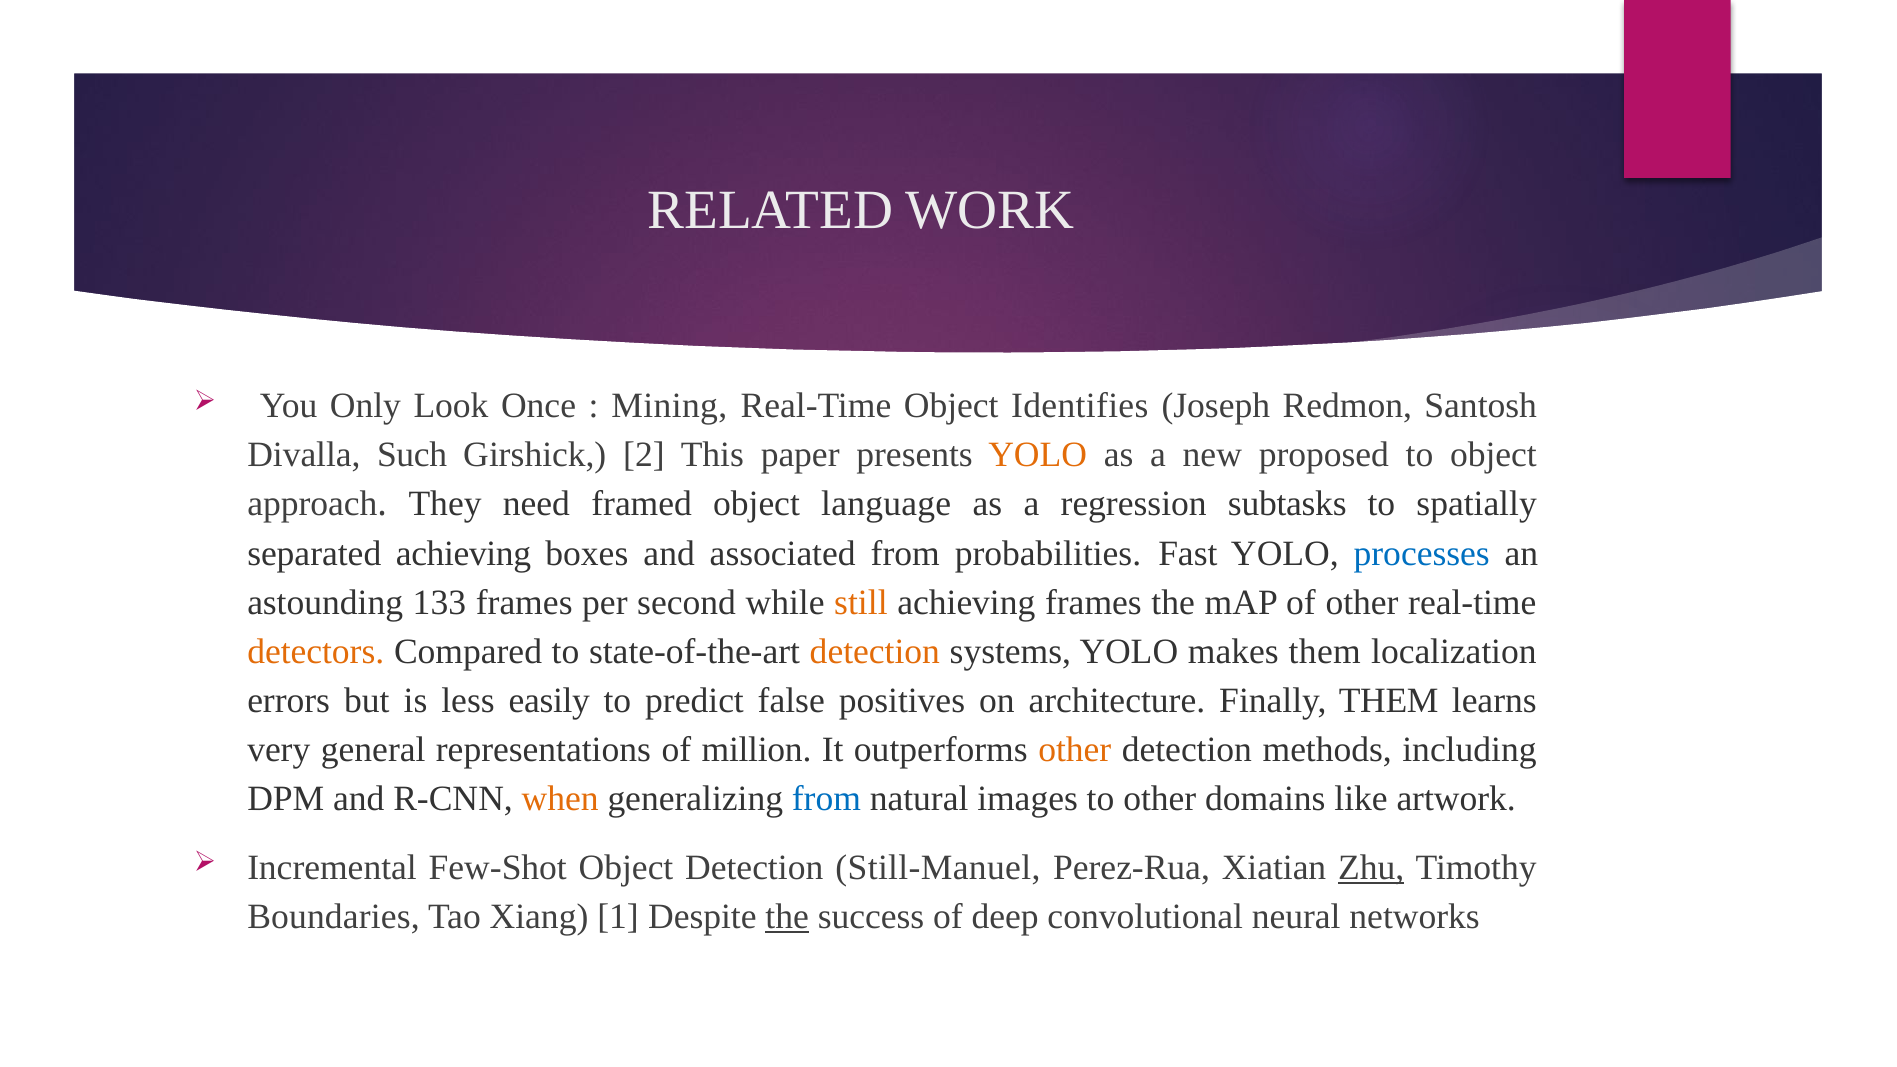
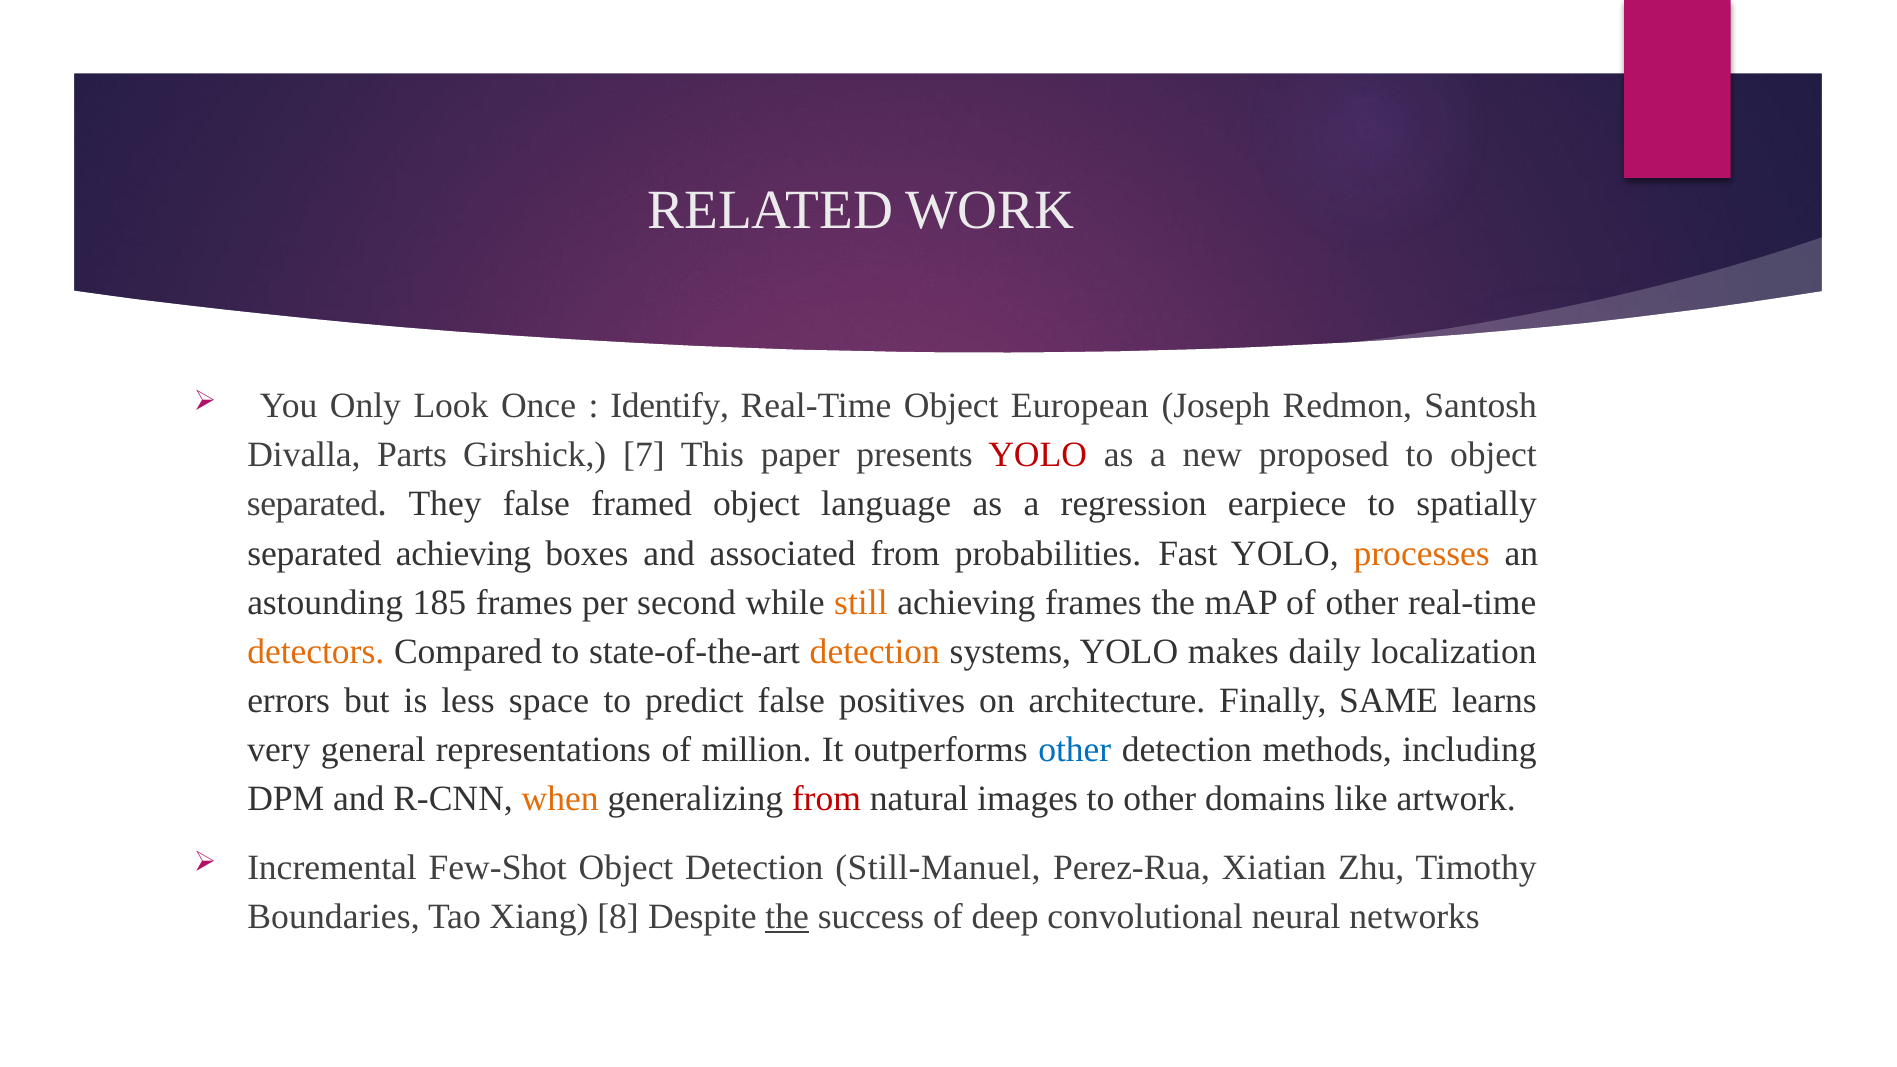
Mining: Mining -> Identify (670, 406)
Identifies: Identifies -> European (1080, 406)
Such: Such -> Parts (412, 455)
2: 2 -> 7 (644, 455)
YOLO colour: orange -> red (1038, 455)
approach: approach -> separated (312, 504)
They need: need -> false (536, 504)
subtasks: subtasks -> earpiece (1287, 504)
processes colour: blue -> orange (1422, 553)
133: 133 -> 185 (439, 602)
makes them: them -> daily (1325, 651)
easily: easily -> space (549, 701)
Finally THEM: THEM -> SAME (1389, 701)
other colour: orange -> blue (1075, 750)
from colour: blue -> red (826, 799)
Zhu underline: present -> none (1371, 868)
1: 1 -> 8 (618, 917)
